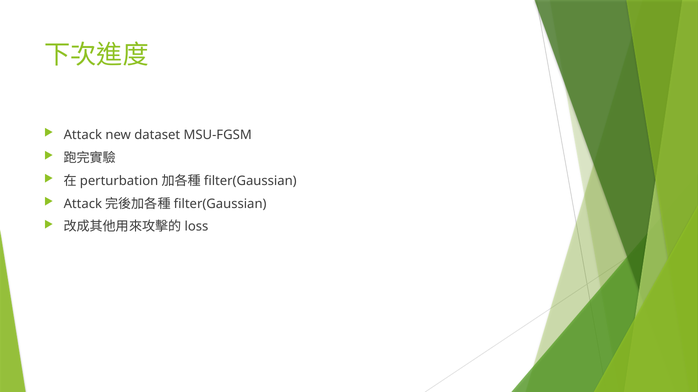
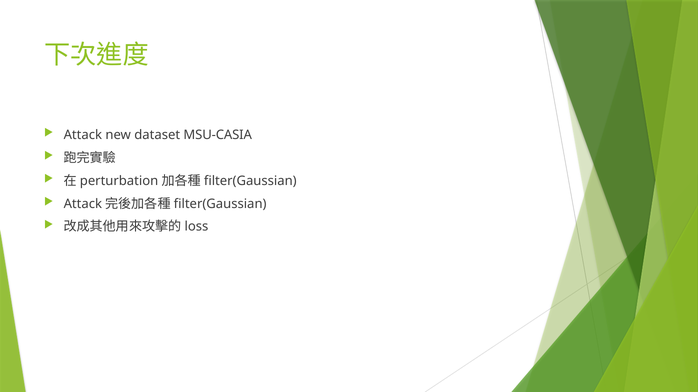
MSU-FGSM: MSU-FGSM -> MSU-CASIA (218, 135)
